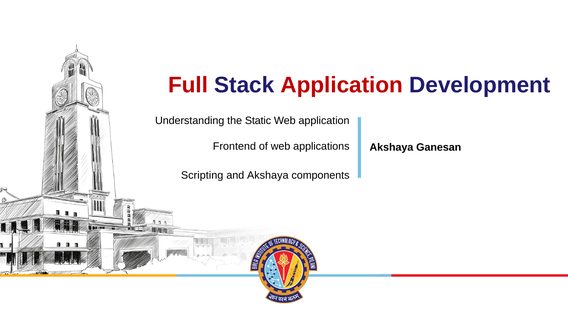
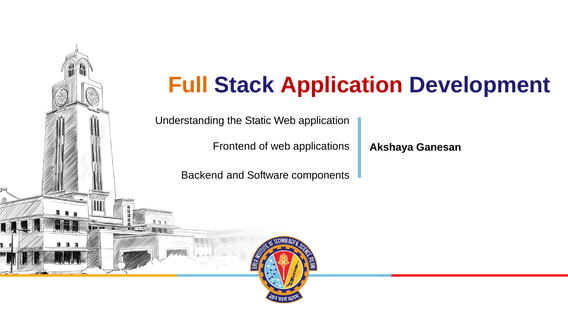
Full colour: red -> orange (188, 85)
Scripting: Scripting -> Backend (202, 175)
and Akshaya: Akshaya -> Software (268, 175)
